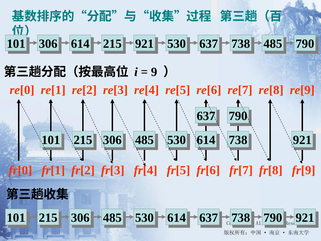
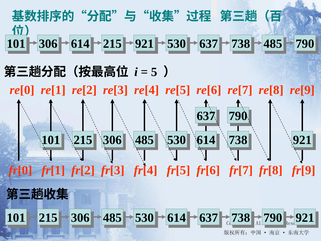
9: 9 -> 5 (154, 72)
